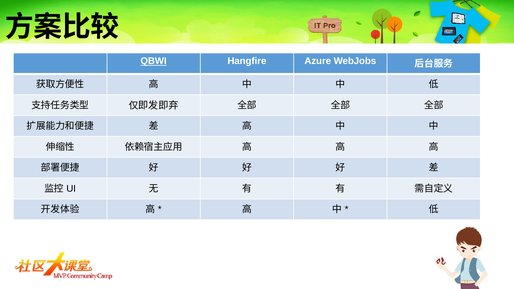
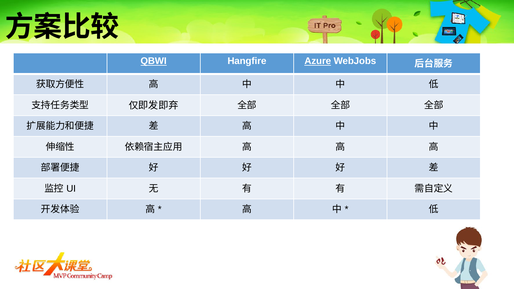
Azure underline: none -> present (318, 61)
